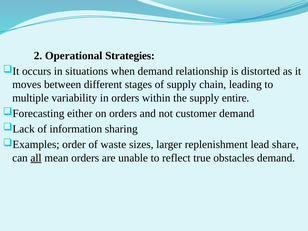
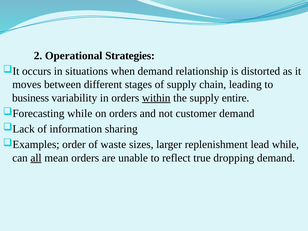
multiple: multiple -> business (31, 98)
within underline: none -> present (156, 98)
either: either -> while (80, 113)
lead share: share -> while (285, 145)
obstacles: obstacles -> dropping (234, 158)
